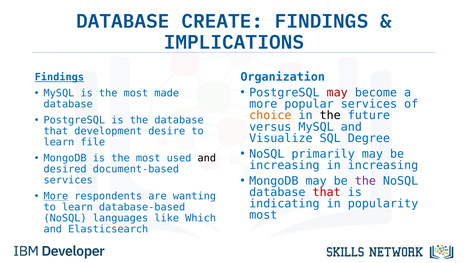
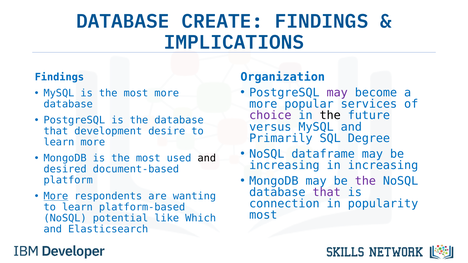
Findings underline: present -> none (59, 77)
may colour: red -> purple (337, 93)
most made: made -> more (167, 93)
choice colour: orange -> purple (270, 116)
Visualize: Visualize -> Primarily (281, 138)
learn file: file -> more (93, 142)
primarily: primarily -> dataframe (323, 154)
services: services -> platform (68, 180)
that colour: red -> purple (327, 193)
indicating: indicating -> connection (284, 204)
database-based: database-based -> platform-based (142, 207)
languages: languages -> potential (121, 218)
